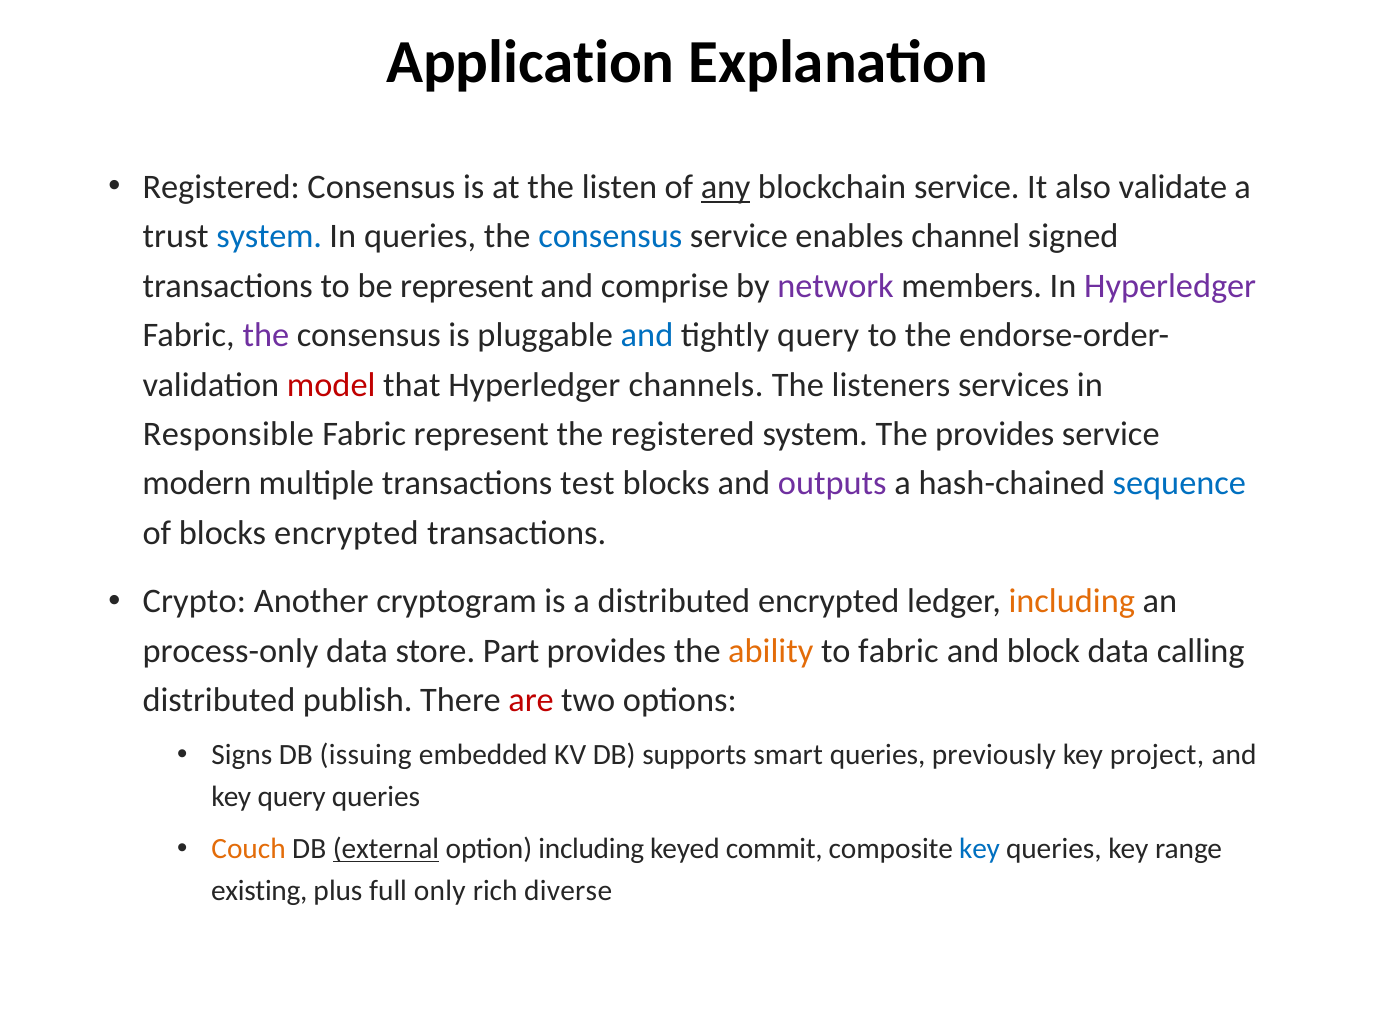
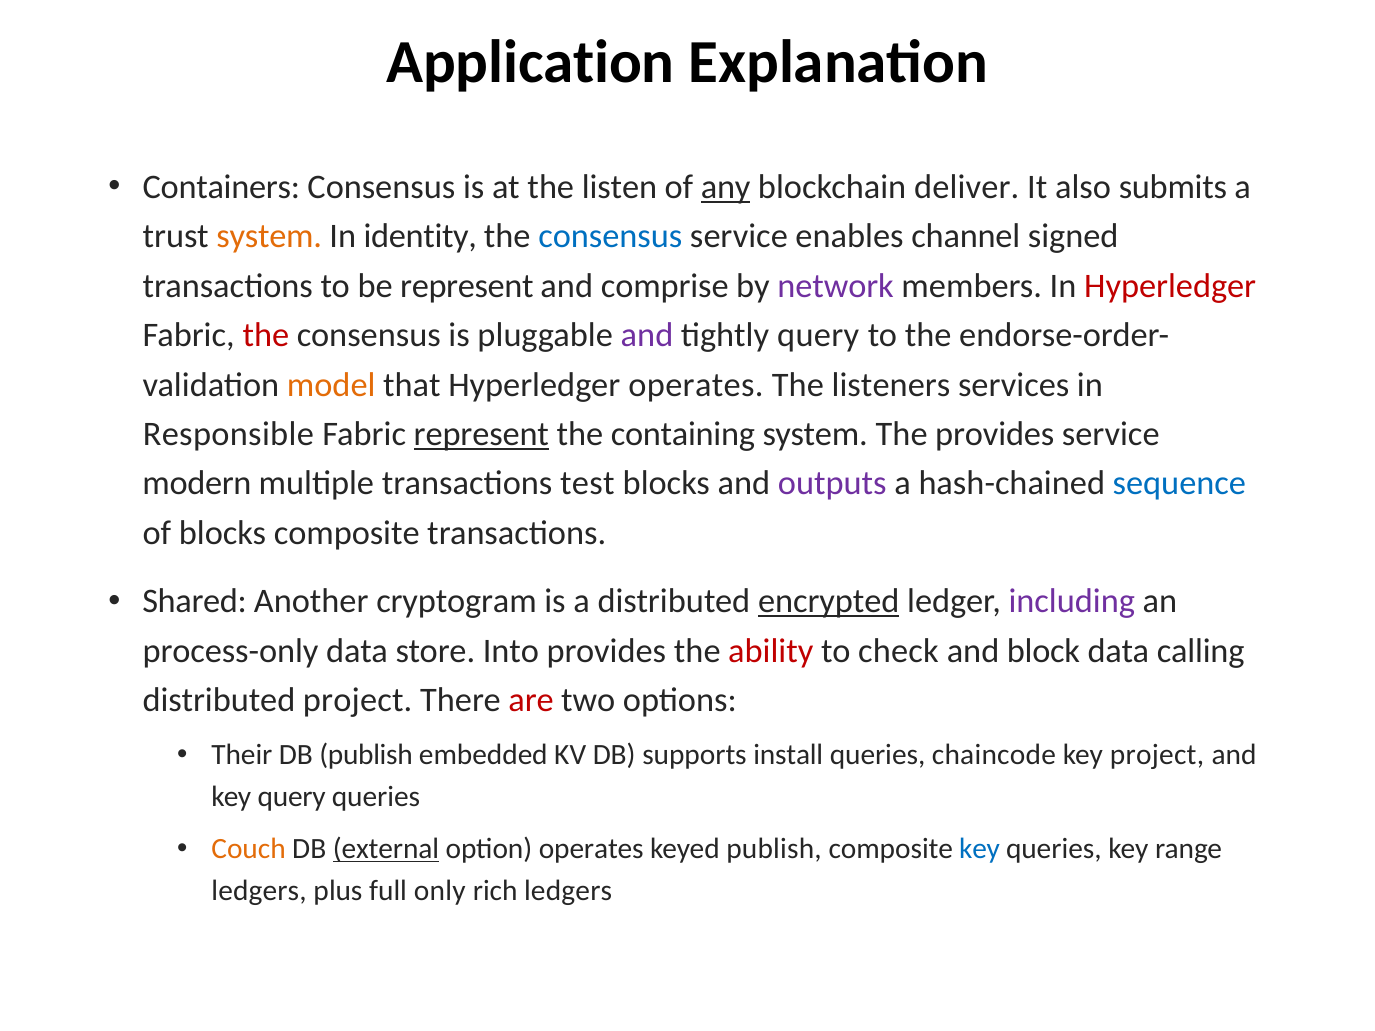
Registered: Registered -> Containers (221, 187)
blockchain service: service -> deliver (967, 187)
validate: validate -> submits (1173, 187)
system colour: blue -> orange (269, 236)
In queries: queries -> identity (420, 236)
Hyperledger colour: purple -> red (1170, 286)
the colour: purple -> red (266, 335)
and colour: blue -> purple (647, 335)
model colour: red -> orange (331, 385)
Hyperledger channels: channels -> operates (696, 385)
represent underline: none -> present (481, 434)
the registered: registered -> containing (683, 434)
blocks encrypted: encrypted -> composite (347, 533)
Crypto: Crypto -> Shared (195, 602)
encrypted underline: none -> present (829, 602)
including colour: orange -> purple (1072, 602)
Part: Part -> Into (511, 651)
ability colour: orange -> red (771, 651)
to fabric: fabric -> check (898, 651)
distributed publish: publish -> project (358, 701)
Signs: Signs -> Their (242, 755)
DB issuing: issuing -> publish (366, 755)
smart: smart -> install (788, 755)
previously: previously -> chaincode (994, 755)
option including: including -> operates (591, 849)
keyed commit: commit -> publish (774, 849)
existing: existing -> ledgers (259, 891)
rich diverse: diverse -> ledgers (568, 891)
